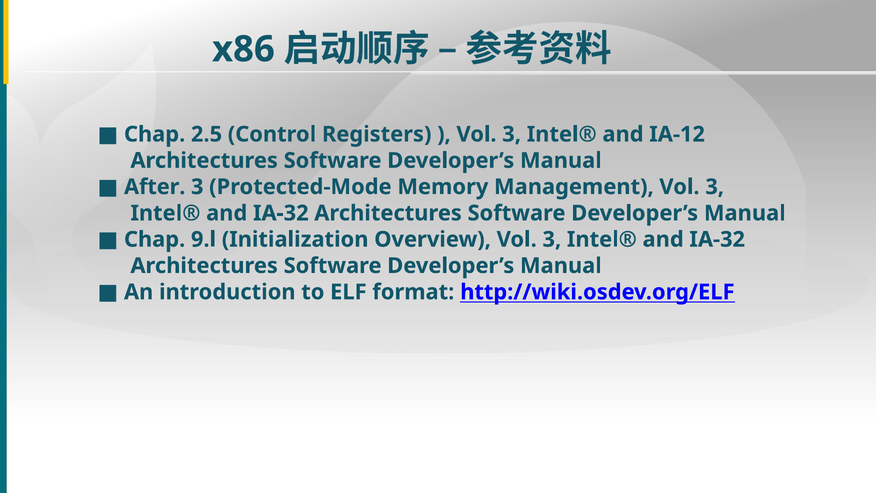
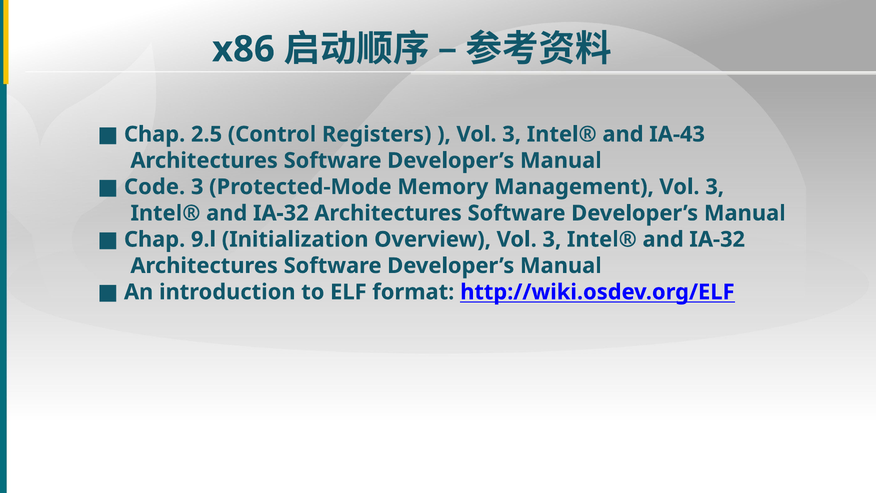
IA-12: IA-12 -> IA-43 (677, 134)
After: After -> Code (155, 187)
